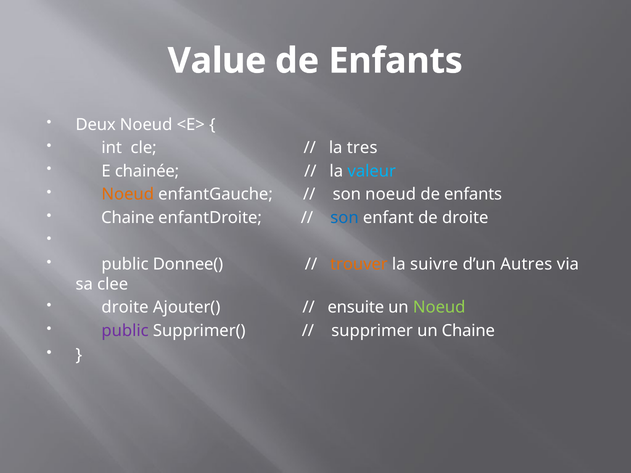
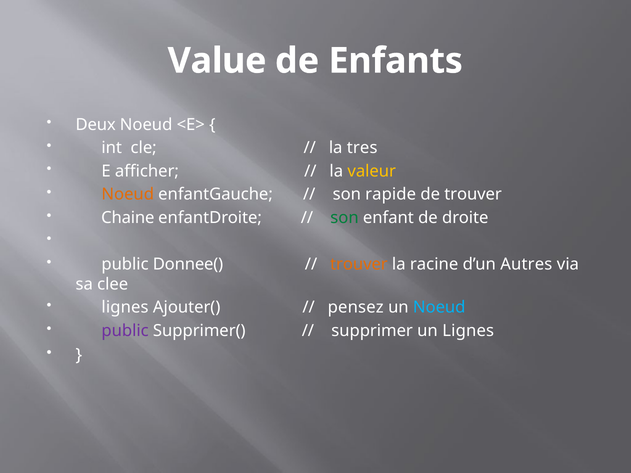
chainée: chainée -> afficher (147, 171)
valeur colour: light blue -> yellow (372, 171)
son noeud: noeud -> rapide (391, 194)
enfants: enfants -> trouver (473, 194)
son colour: blue -> green (345, 218)
suivre: suivre -> racine (434, 264)
droite: droite -> lignes (125, 308)
ensuite: ensuite -> pensez (356, 308)
Noeud colour: light green -> light blue (439, 308)
un Chaine: Chaine -> Lignes (468, 331)
